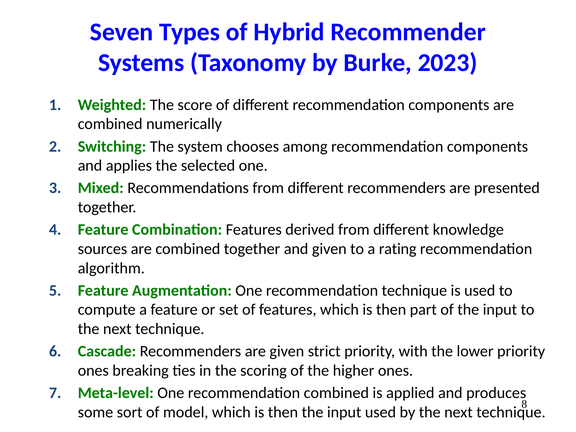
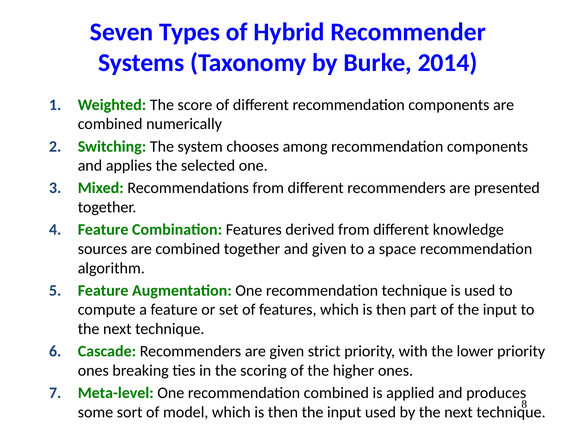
2023: 2023 -> 2014 (448, 63)
rating: rating -> space (398, 249)
